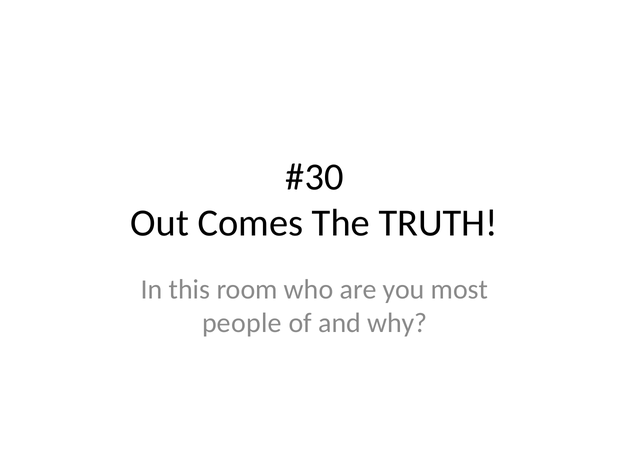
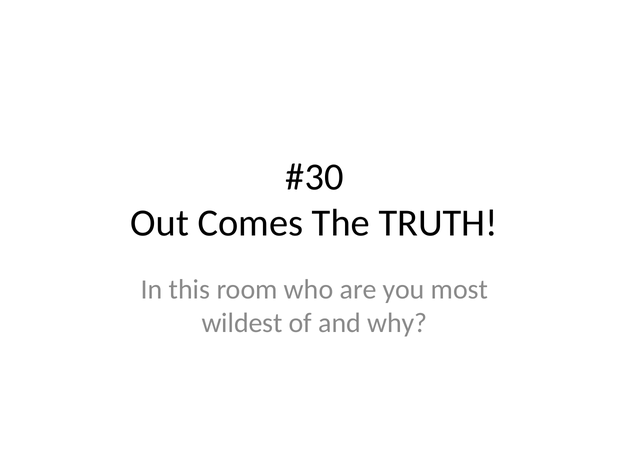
people: people -> wildest (242, 323)
